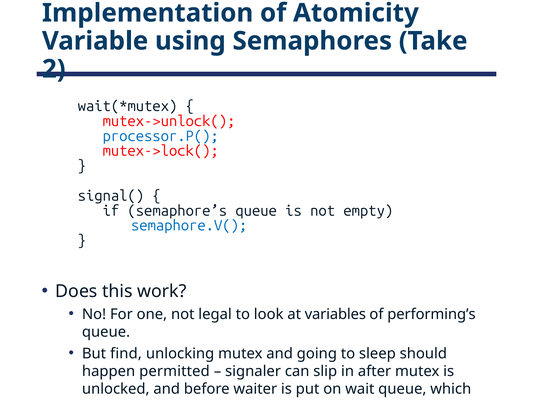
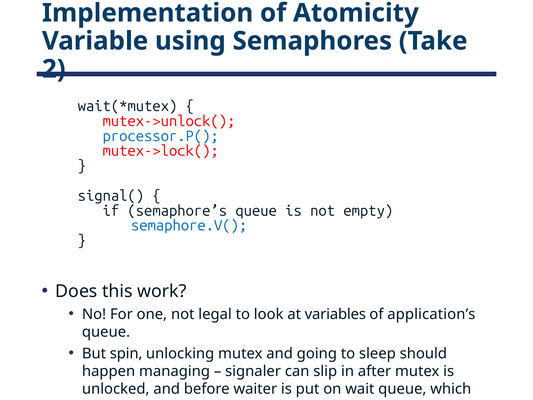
performing’s: performing’s -> application’s (431, 314)
find: find -> spin (126, 353)
permitted: permitted -> managing (175, 371)
